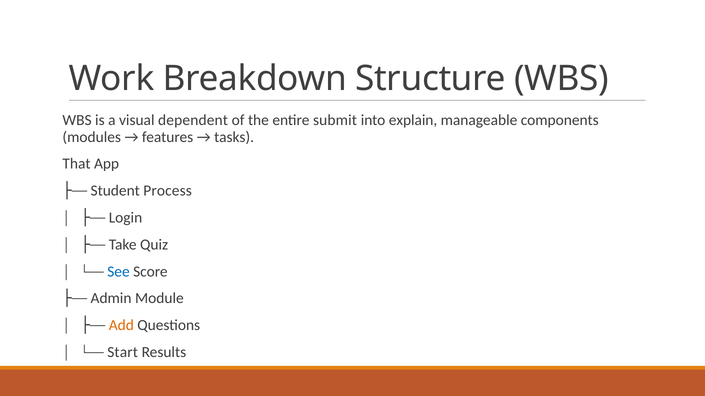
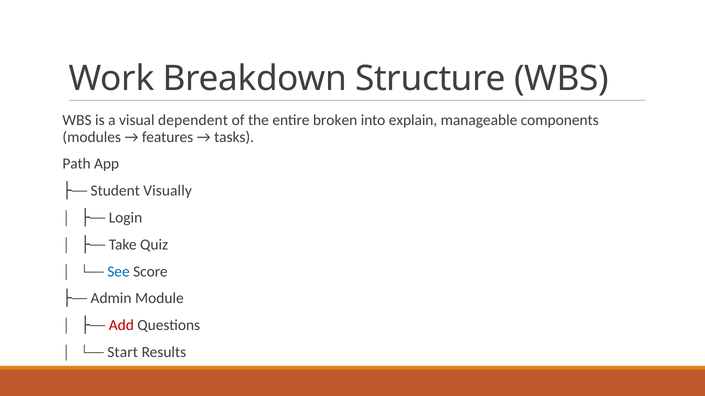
submit: submit -> broken (335, 120)
That: That -> Path (77, 164)
Process: Process -> Visually (168, 191)
Add colour: orange -> red (121, 326)
